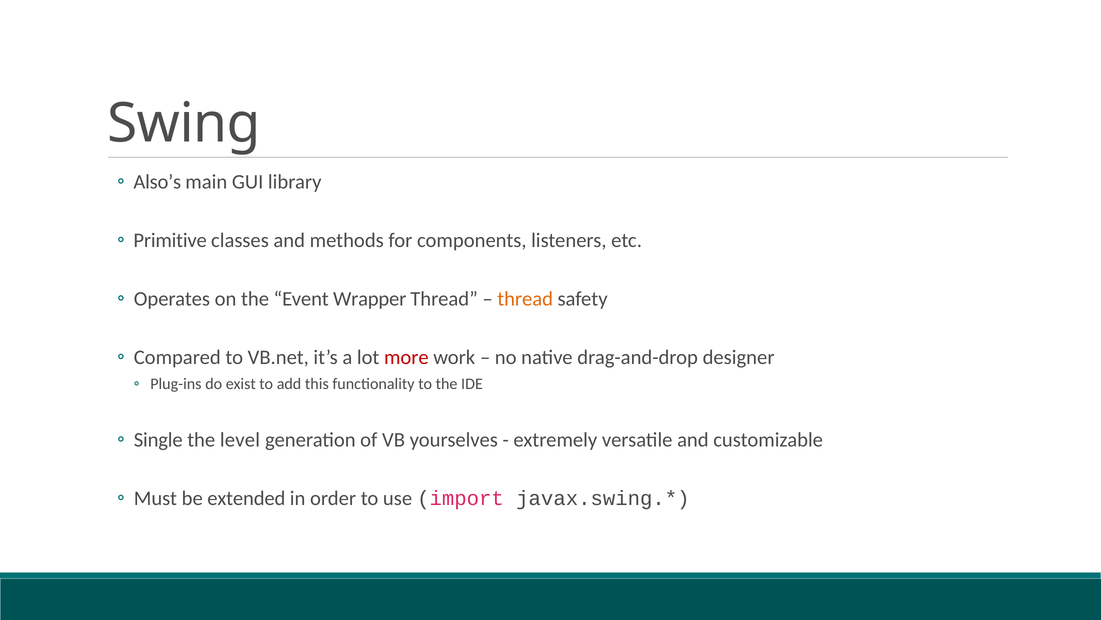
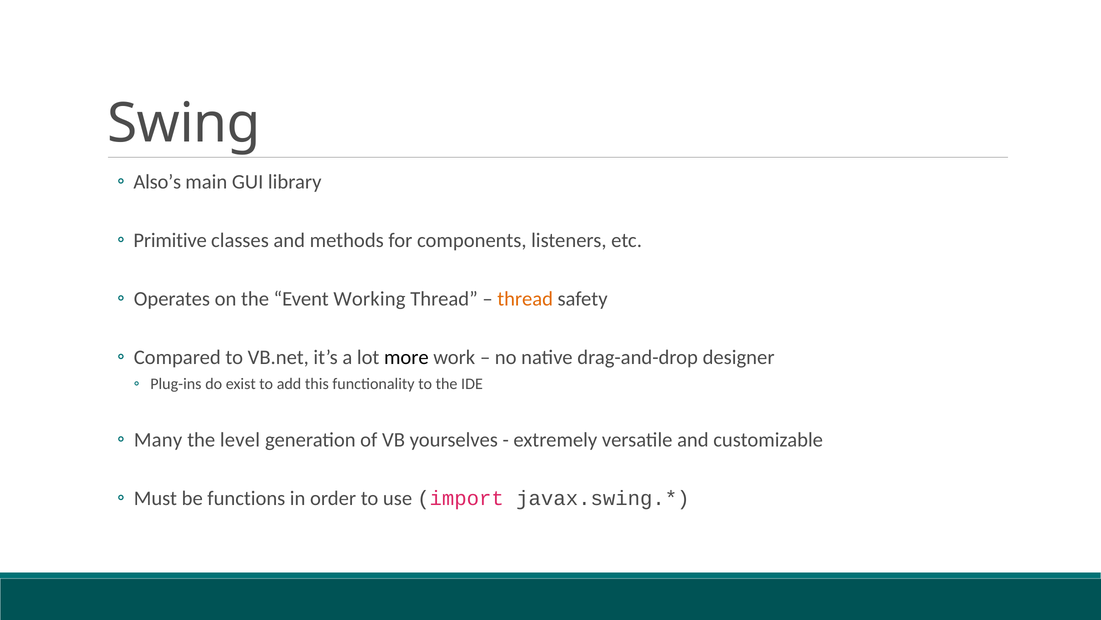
Wrapper: Wrapper -> Working (369, 299)
more colour: red -> black (406, 357)
Single: Single -> Many (158, 440)
extended: extended -> functions (246, 498)
